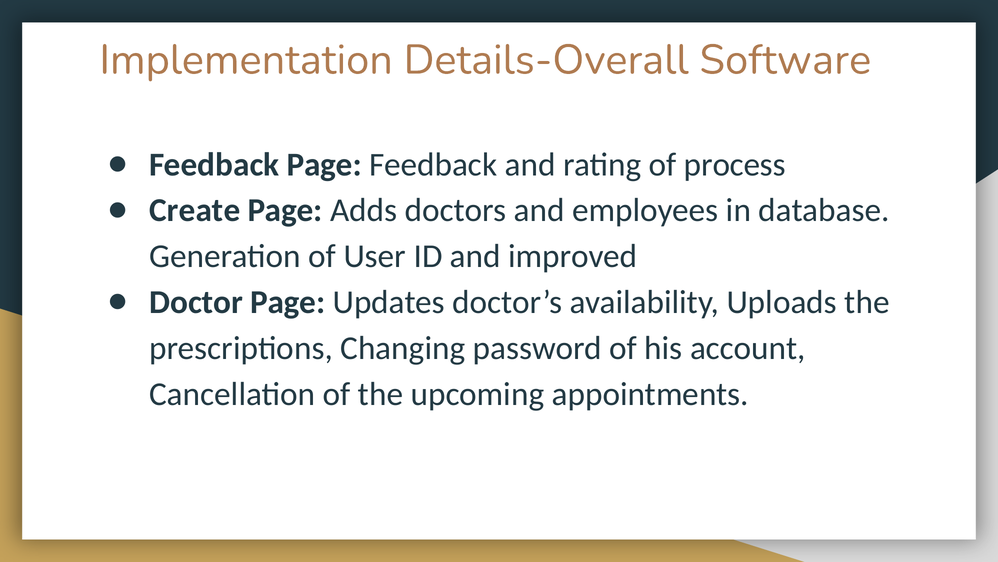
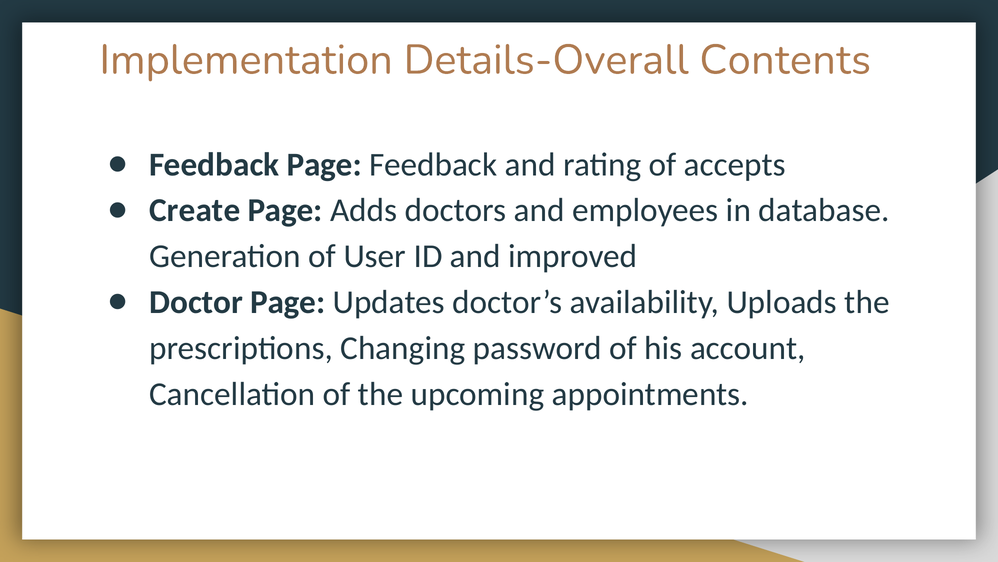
Software: Software -> Contents (785, 60)
process: process -> accepts (735, 164)
